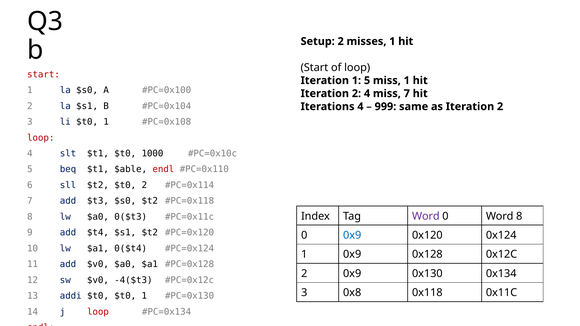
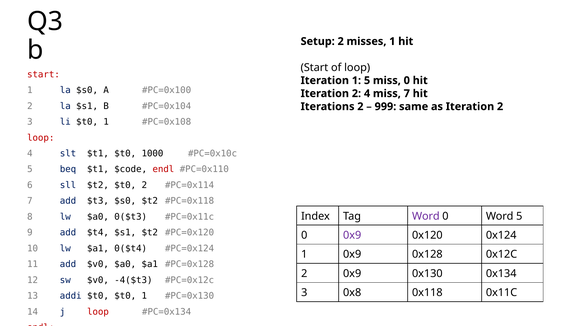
miss 1: 1 -> 0 (407, 81)
Iterations 4: 4 -> 2 (360, 107)
$able: $able -> $code (131, 169)
Word 8: 8 -> 5 (519, 216)
0x9 colour: blue -> purple (352, 235)
